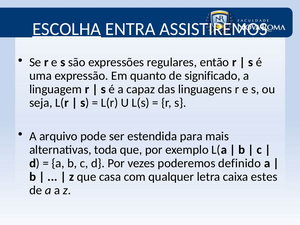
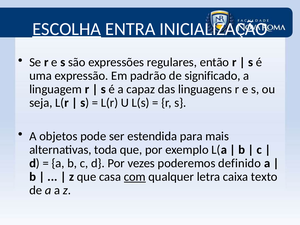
ASSISTIREMOS: ASSISTIREMOS -> INICIALIZAÇÃO (214, 29)
quanto: quanto -> padrão (148, 76)
arquivo: arquivo -> objetos (58, 136)
com underline: none -> present (135, 177)
estes: estes -> texto (264, 177)
